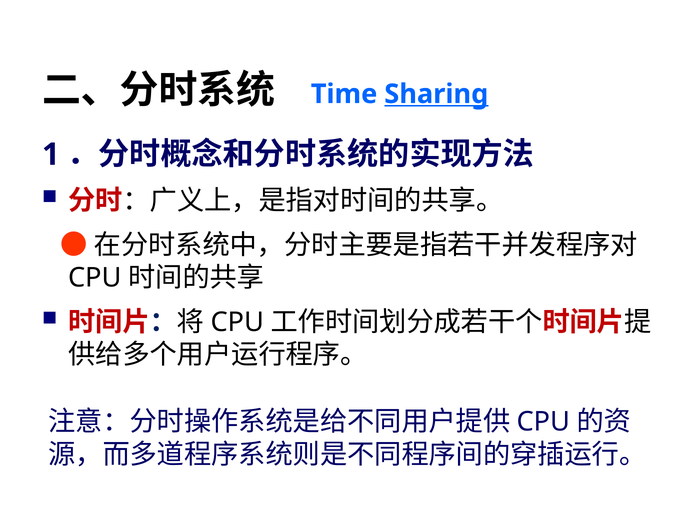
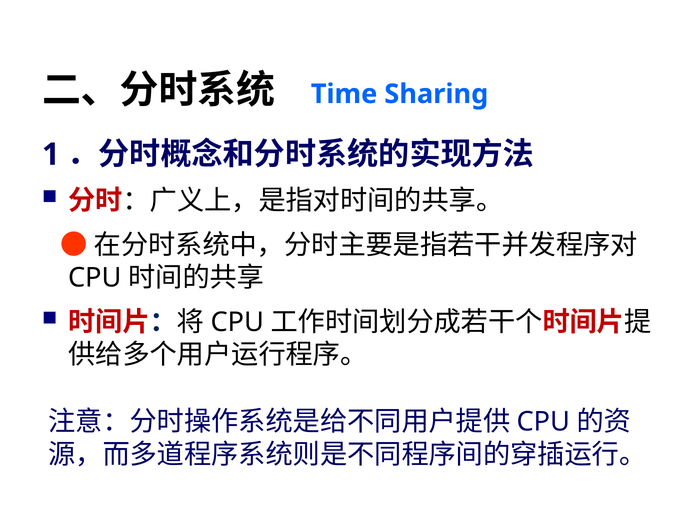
Sharing underline: present -> none (436, 94)
